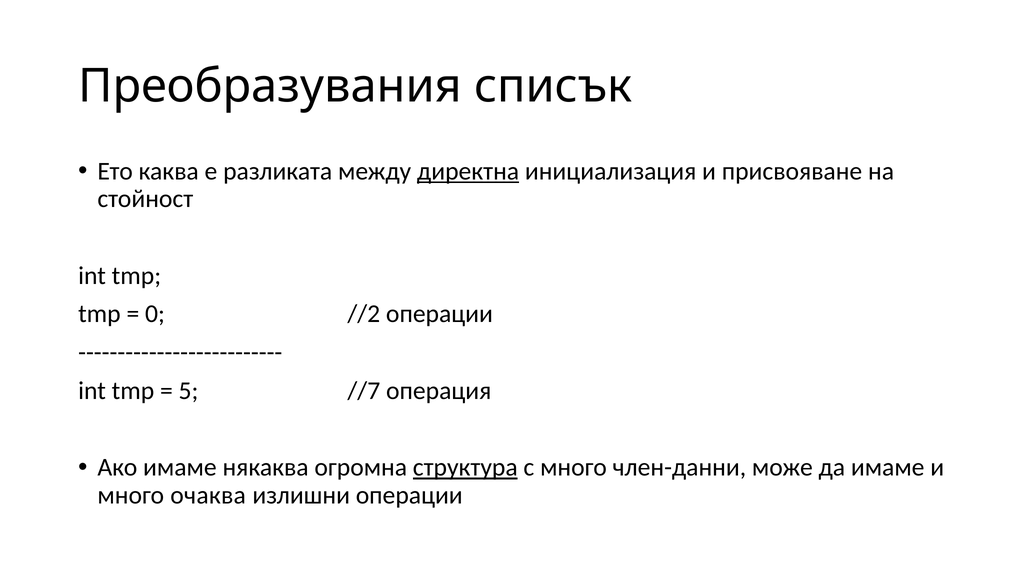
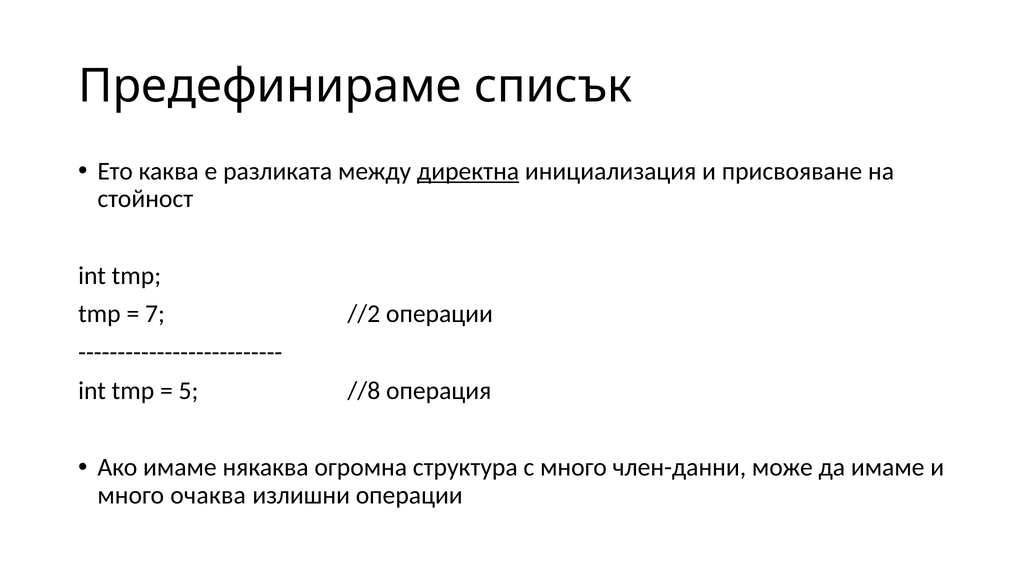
Преобразувания: Преобразувания -> Предефинираме (270, 86)
0: 0 -> 7 (155, 314)
//7: //7 -> //8 (364, 391)
структура underline: present -> none (465, 468)
